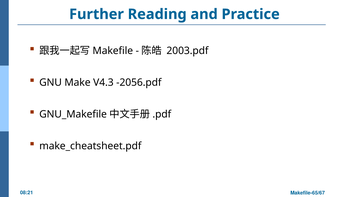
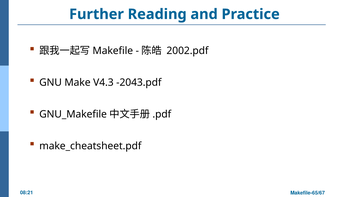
2003.pdf: 2003.pdf -> 2002.pdf (187, 51)
-2056.pdf: -2056.pdf -> -2043.pdf (139, 82)
